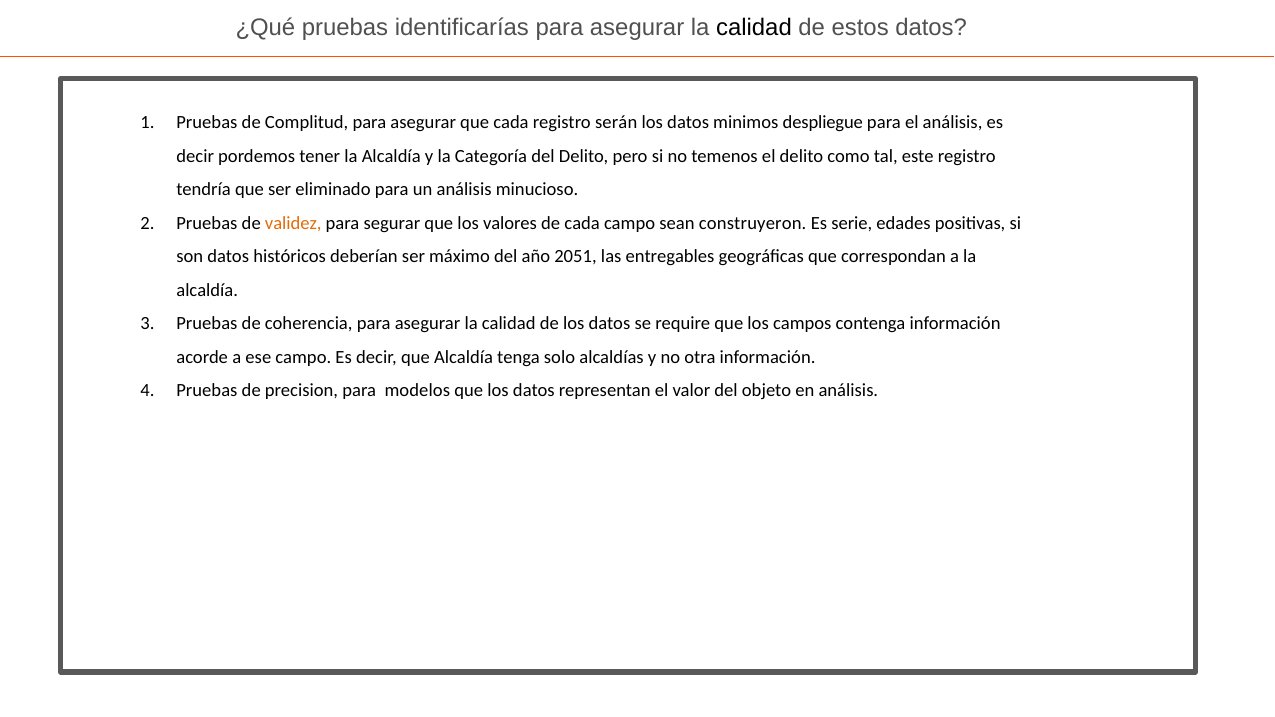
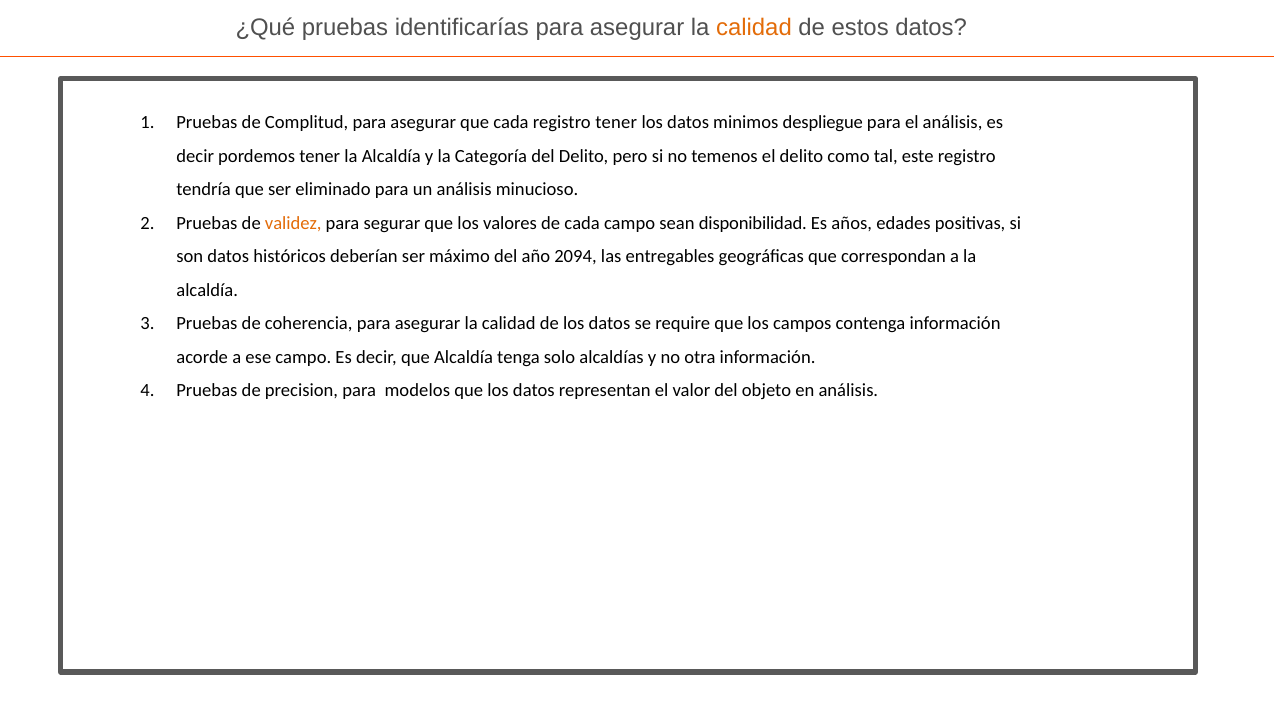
calidad colour: black -> orange (754, 28)
registro serán: serán -> tener (616, 123)
construyeron: construyeron -> disponibilidad (753, 223)
serie: serie -> años (852, 223)
2051: 2051 -> 2094 (575, 257)
